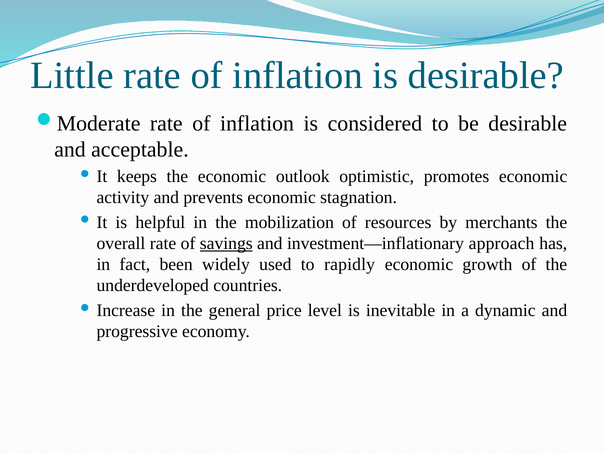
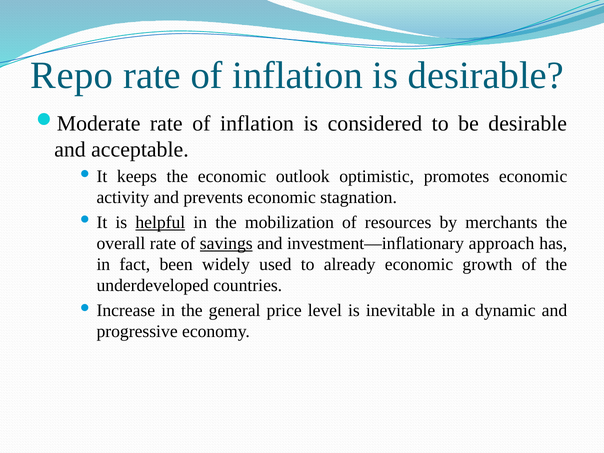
Little: Little -> Repo (72, 75)
helpful underline: none -> present (160, 222)
rapidly: rapidly -> already (350, 265)
